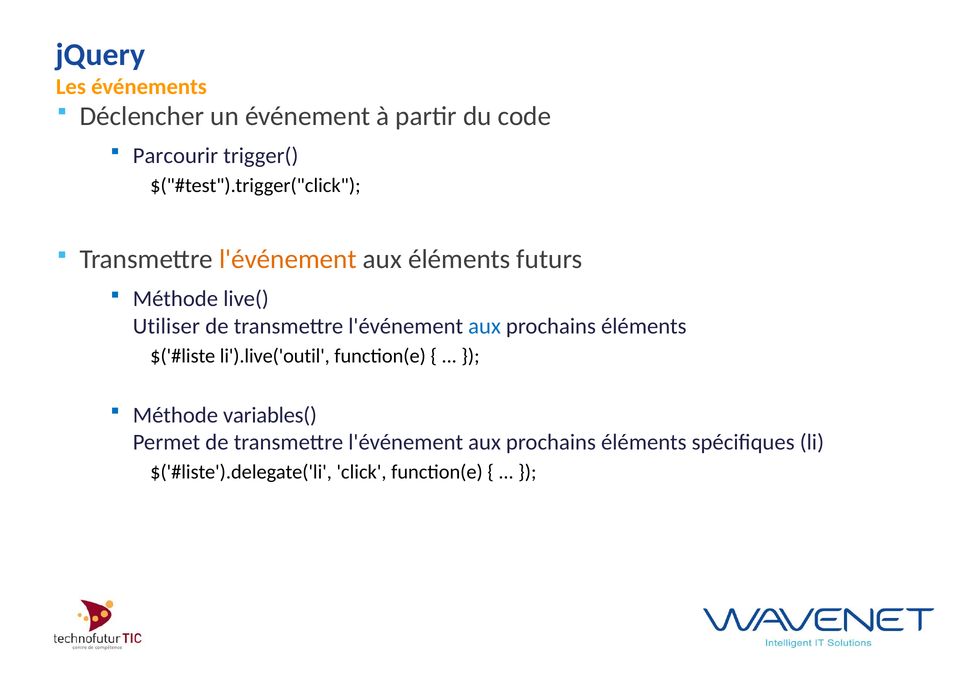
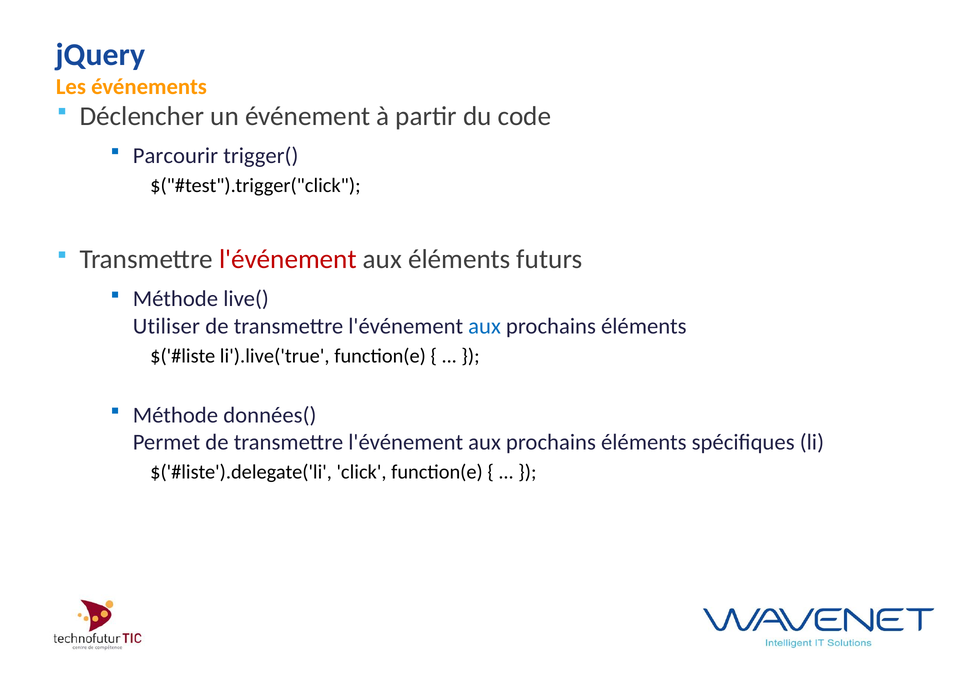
l'événement colour: orange -> red (288, 260)
li').live('outil: li').live('outil -> li').live('true (275, 356)
variables(: variables( -> données( (270, 415)
